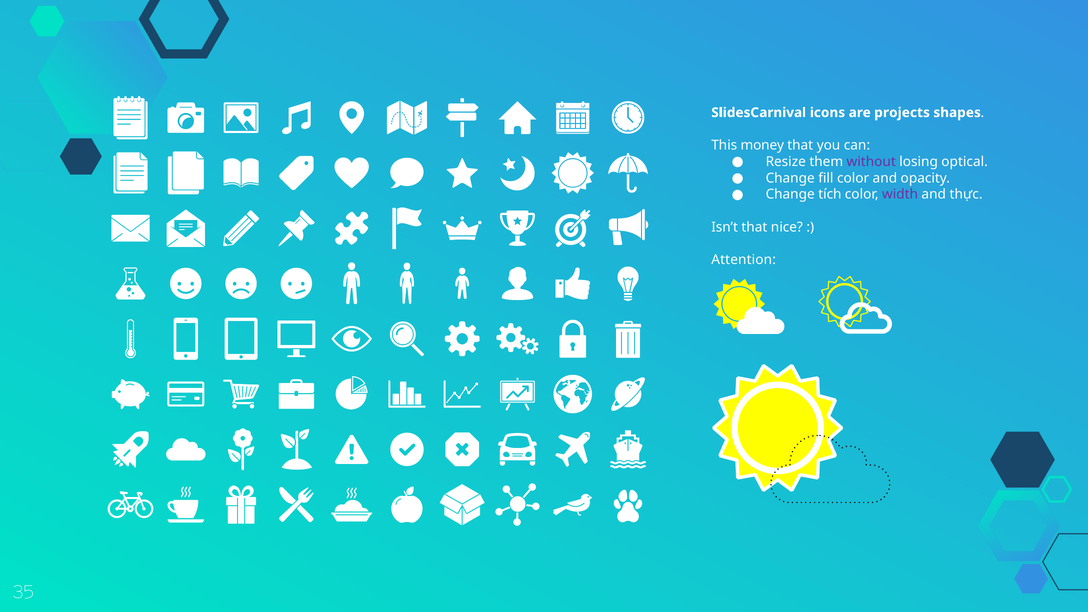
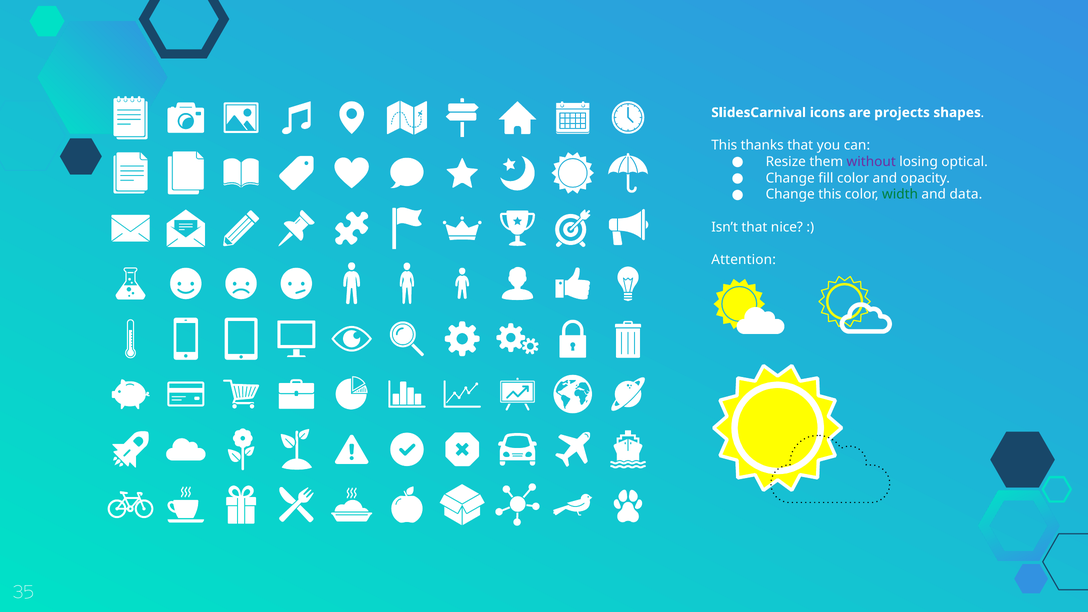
money: money -> thanks (762, 145)
Change tích: tích -> this (830, 194)
width colour: purple -> green (900, 194)
thực: thực -> data (966, 194)
